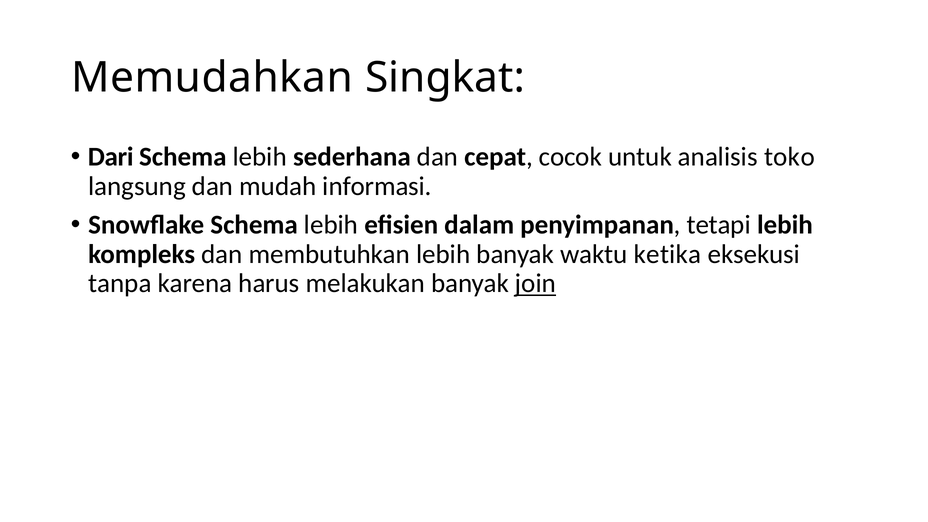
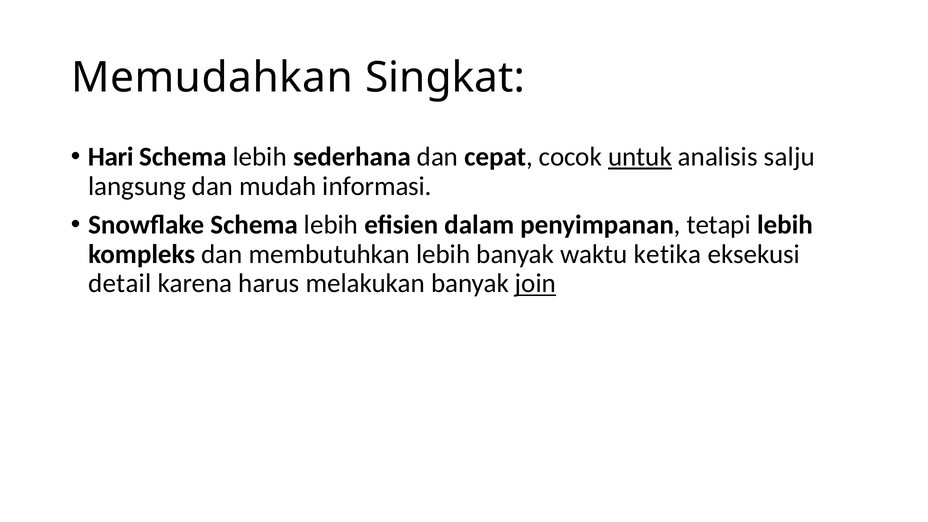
Dari: Dari -> Hari (111, 157)
untuk underline: none -> present (640, 157)
toko: toko -> salju (789, 157)
tanpa: tanpa -> detail (120, 284)
